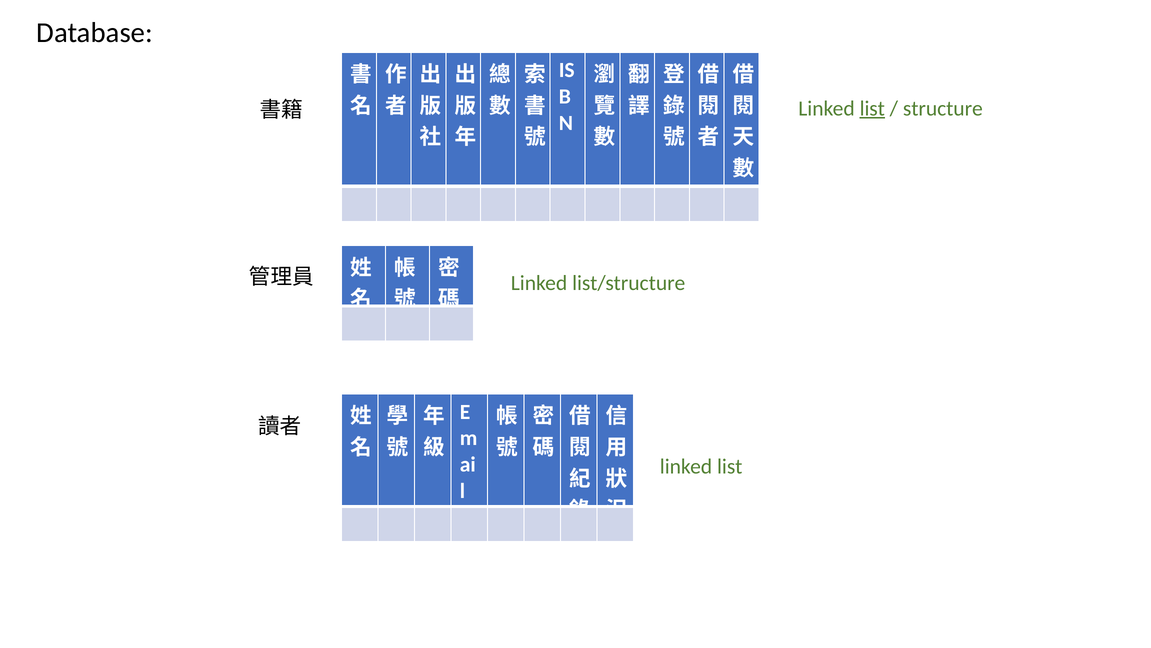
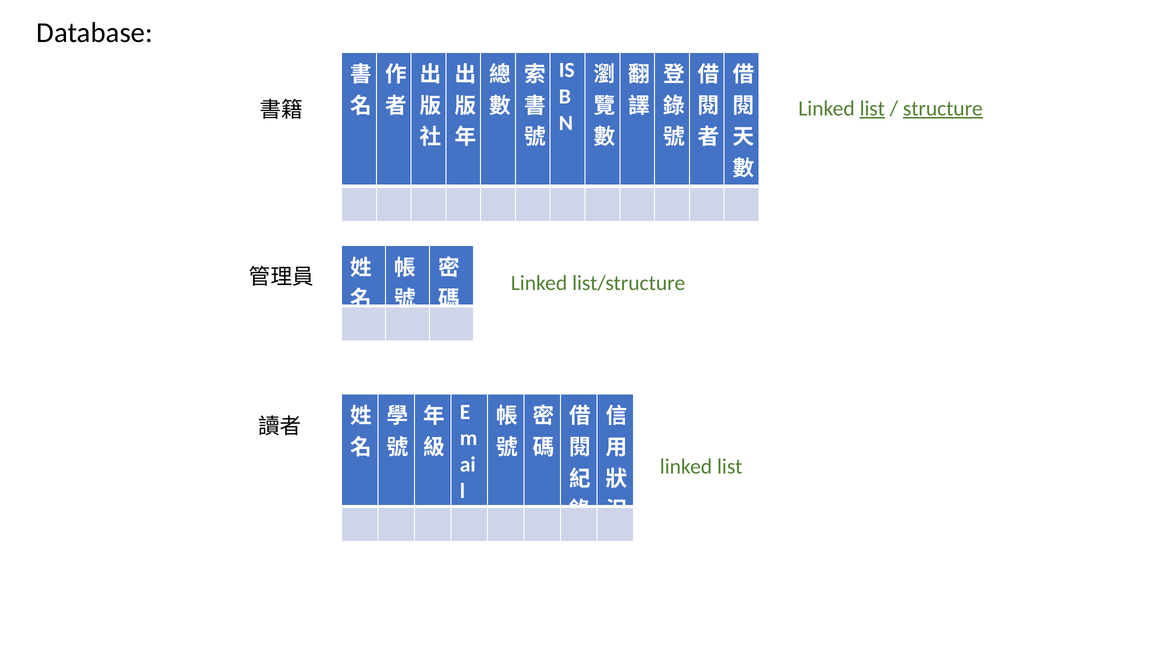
structure underline: none -> present (943, 108)
